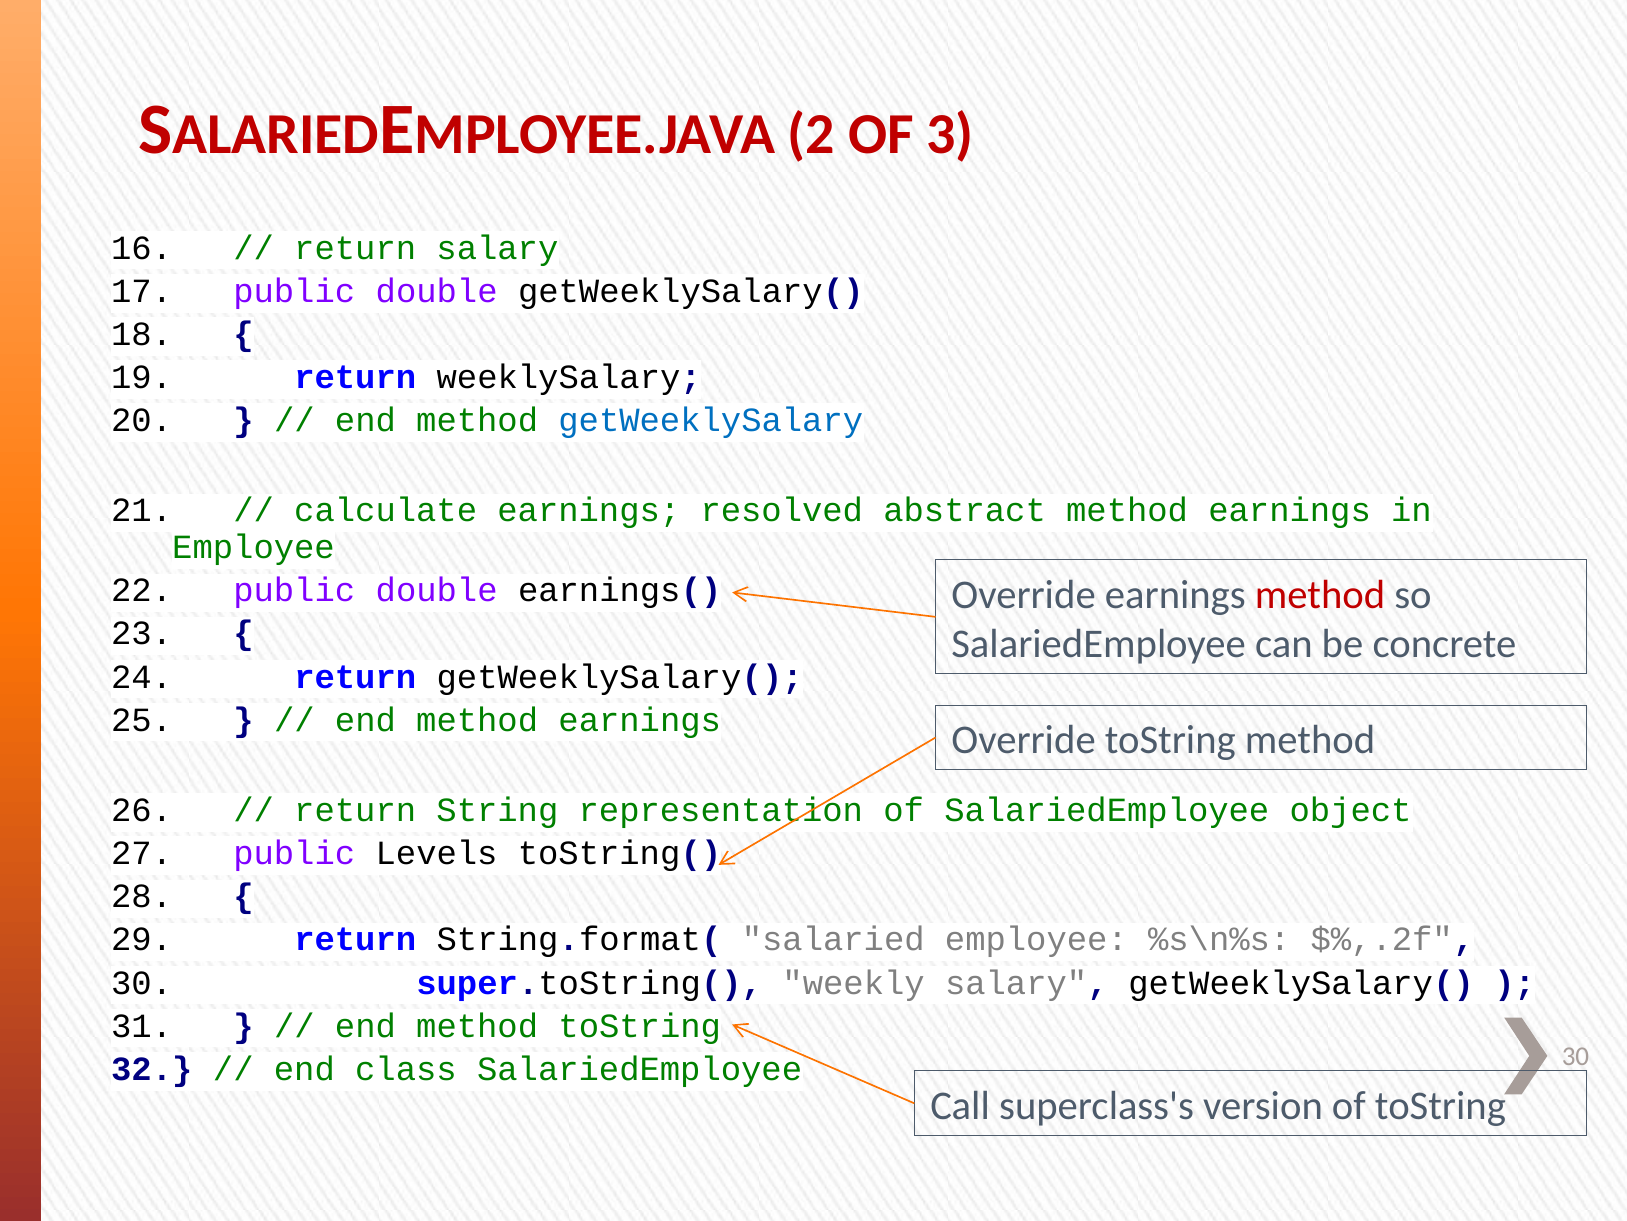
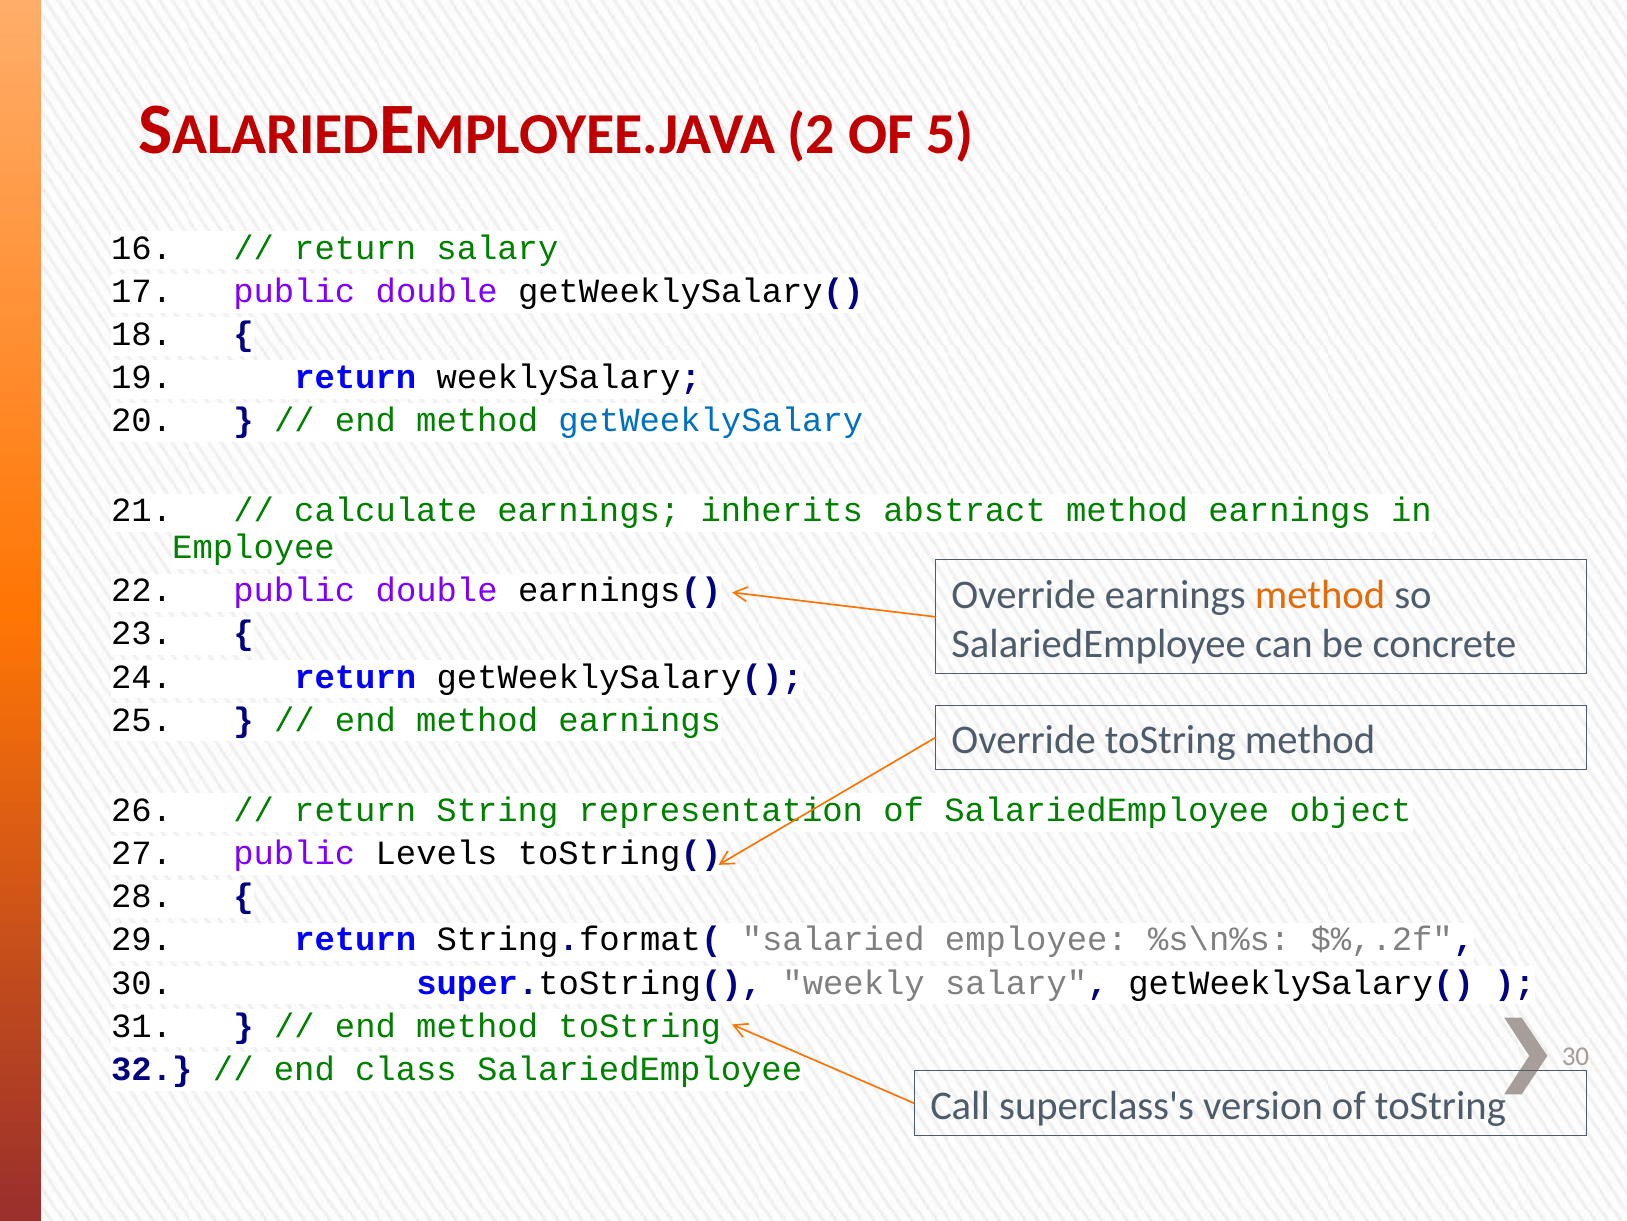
3: 3 -> 5 (950, 134)
resolved: resolved -> inherits (782, 510)
method colour: red -> orange (1320, 595)
